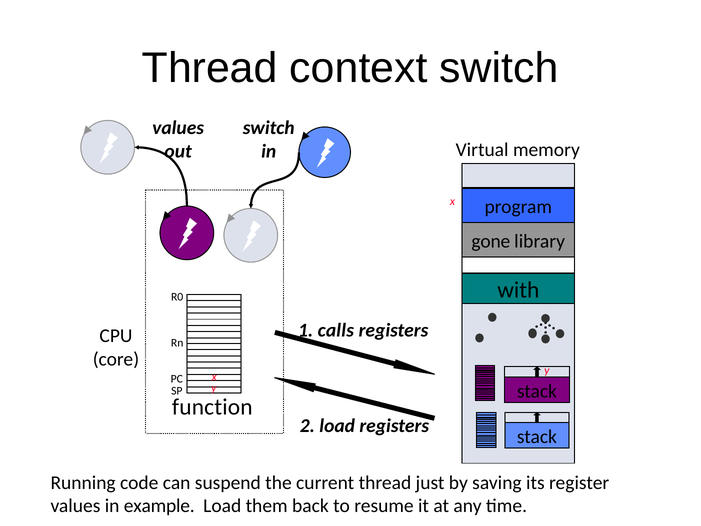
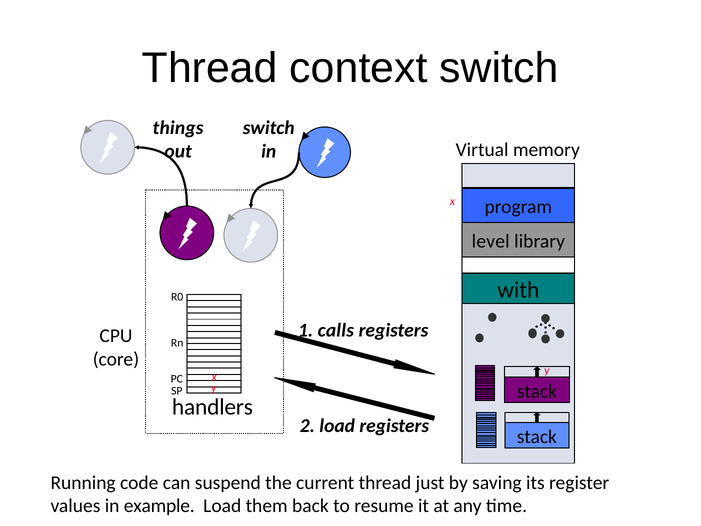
values: values -> things (178, 128)
gone: gone -> level (491, 241)
function: function -> handlers (212, 407)
